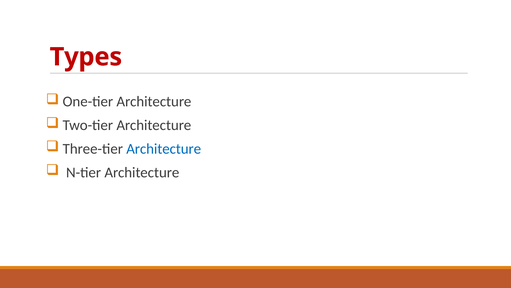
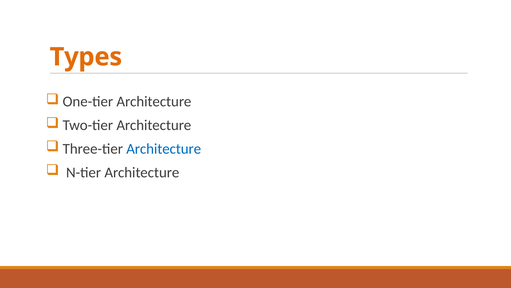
Types colour: red -> orange (86, 57)
